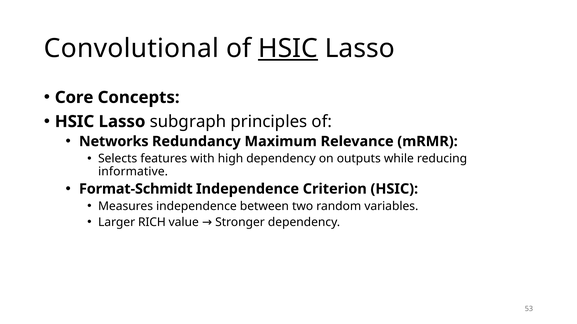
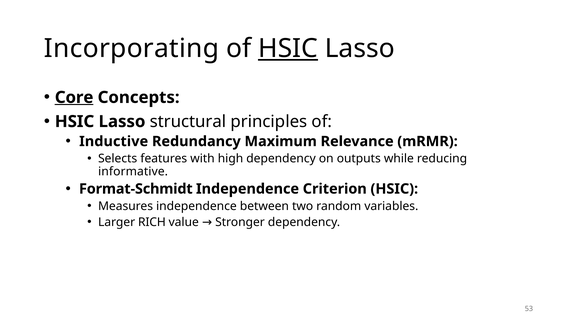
Convolutional: Convolutional -> Incorporating (132, 48)
Core underline: none -> present (74, 98)
subgraph: subgraph -> structural (188, 122)
Networks: Networks -> Inductive (114, 142)
